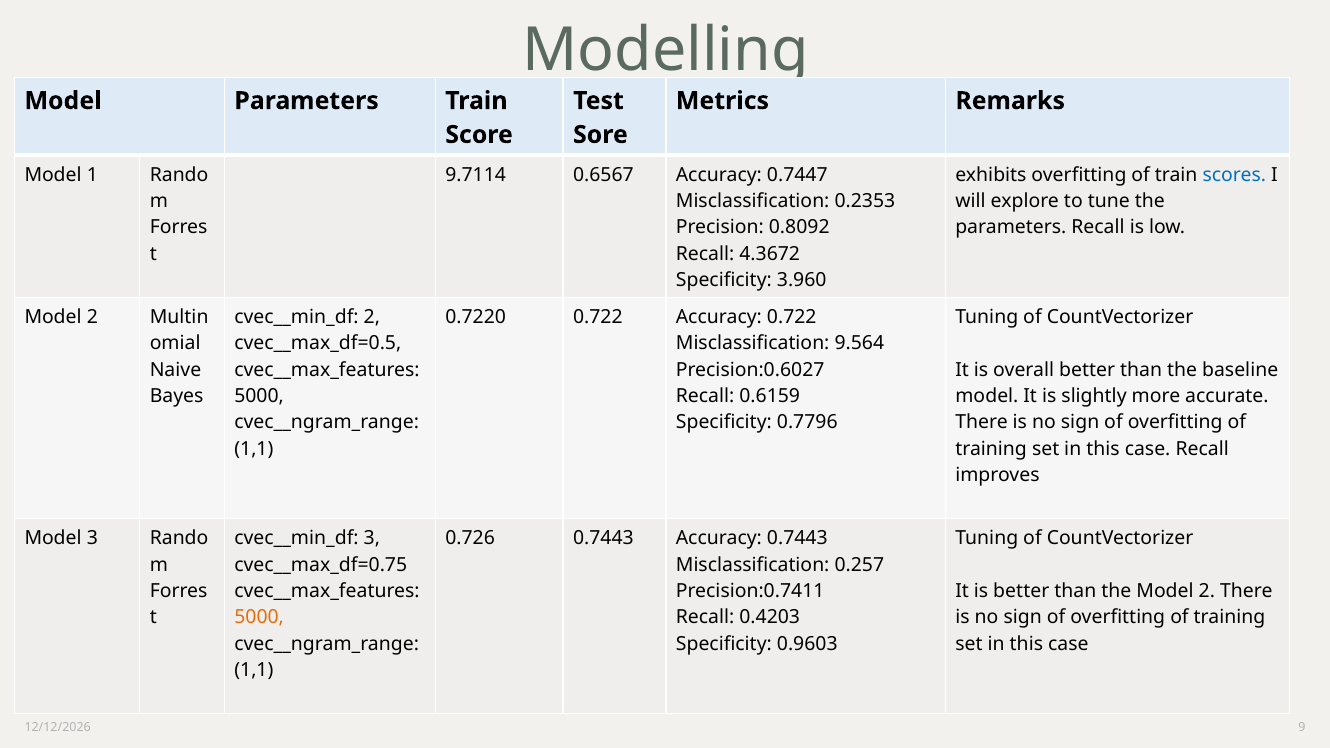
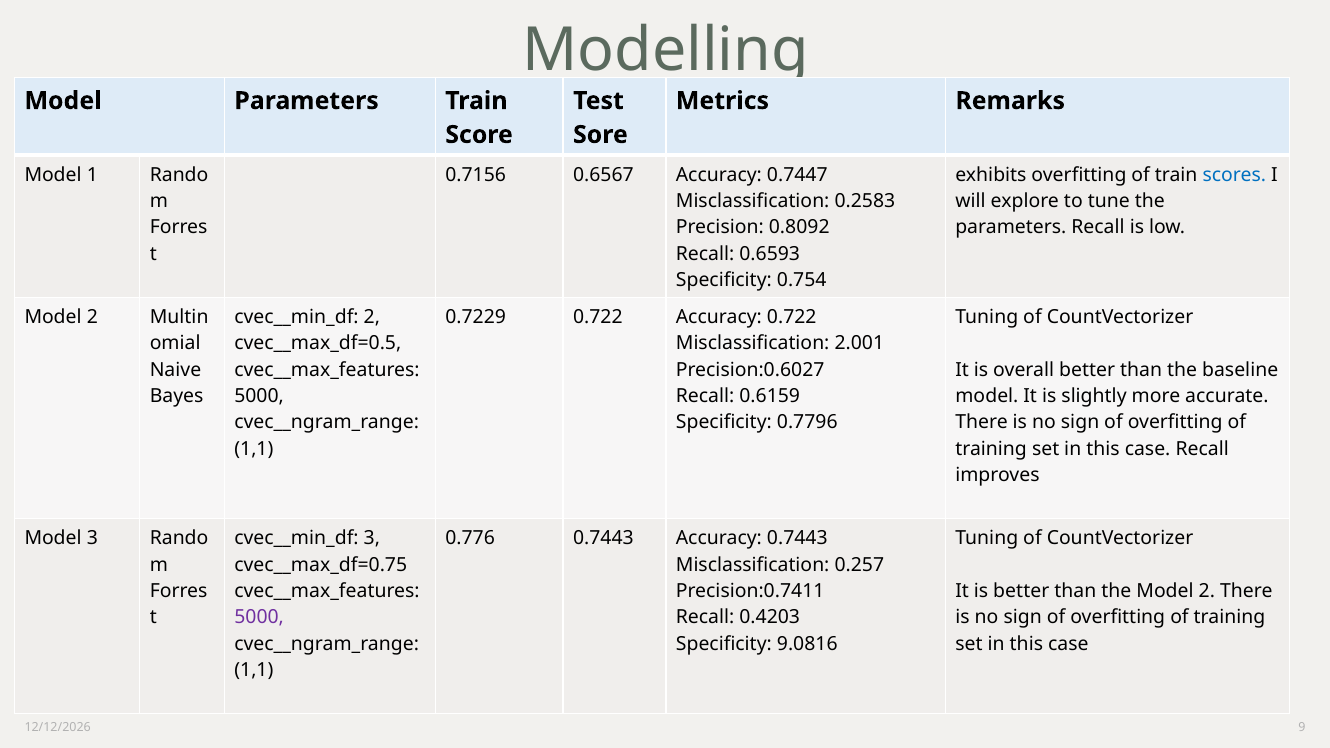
9.7114: 9.7114 -> 0.7156 (476, 175)
0.2353: 0.2353 -> 0.2583 (865, 201)
4.3672: 4.3672 -> 0.6593 (770, 254)
3.960: 3.960 -> 0.754 (802, 280)
0.7220: 0.7220 -> 0.7229 (476, 317)
9.564: 9.564 -> 2.001 (859, 343)
0.726: 0.726 -> 0.776 (470, 538)
5000 colour: orange -> purple (259, 618)
0.9603: 0.9603 -> 9.0816 (807, 644)
